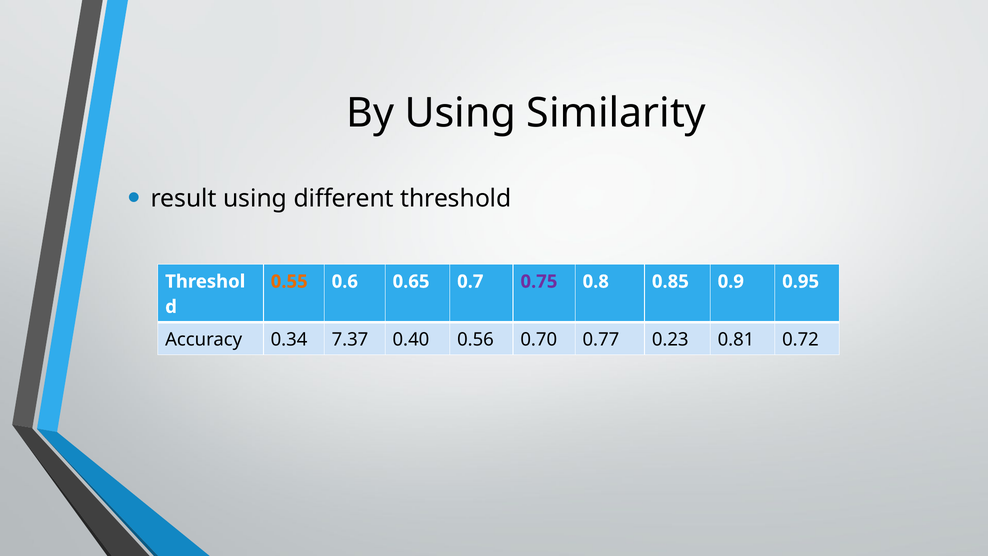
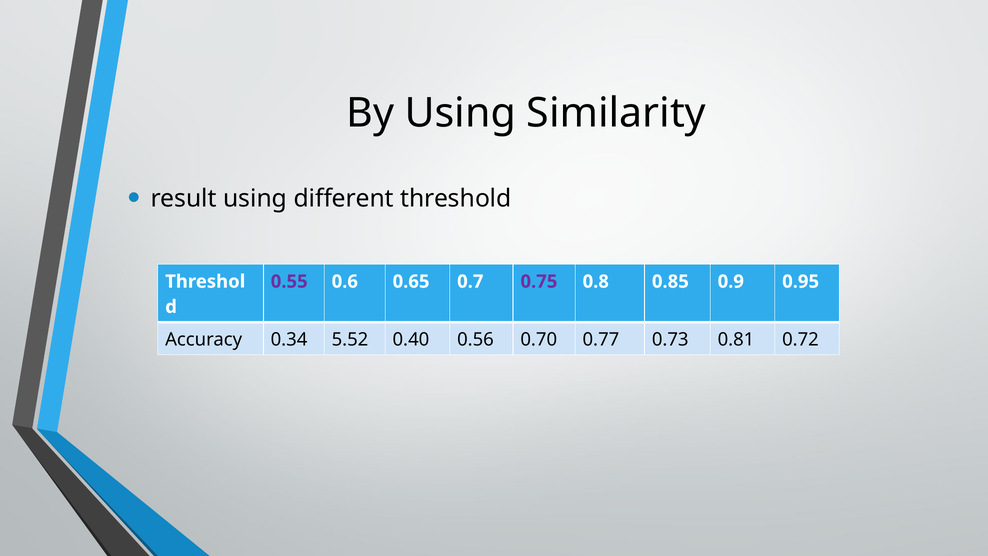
0.55 colour: orange -> purple (289, 281)
7.37: 7.37 -> 5.52 (350, 339)
0.23: 0.23 -> 0.73 (670, 339)
